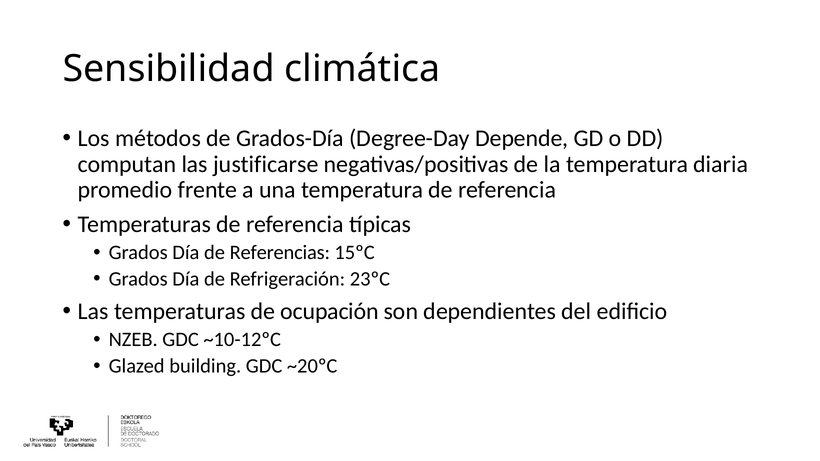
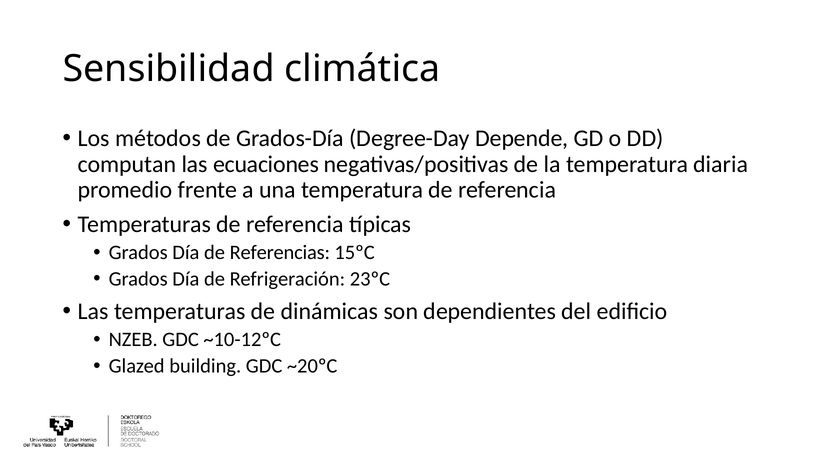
justificarse: justificarse -> ecuaciones (266, 164)
ocupación: ocupación -> dinámicas (329, 312)
